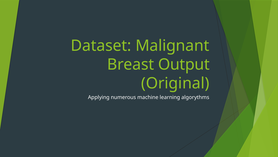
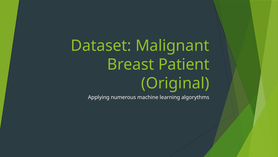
Output: Output -> Patient (184, 64)
